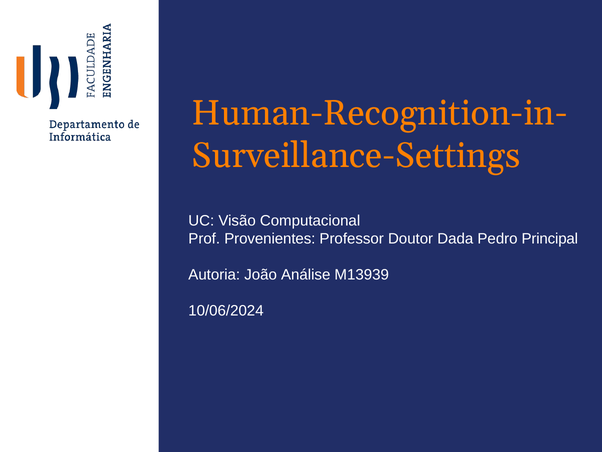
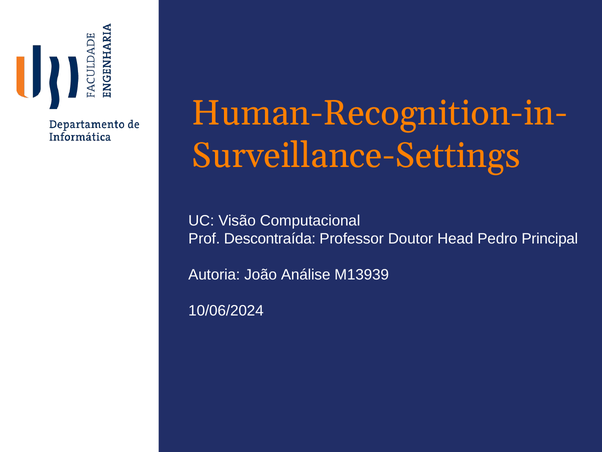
Provenientes: Provenientes -> Descontraída (270, 238)
Dada: Dada -> Head (455, 238)
